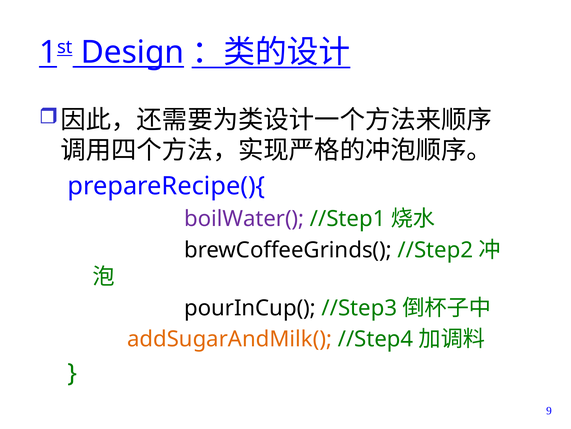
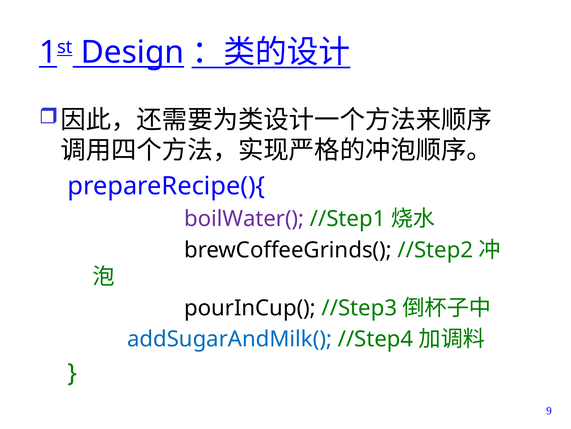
addSugarAndMilk( colour: orange -> blue (230, 339)
